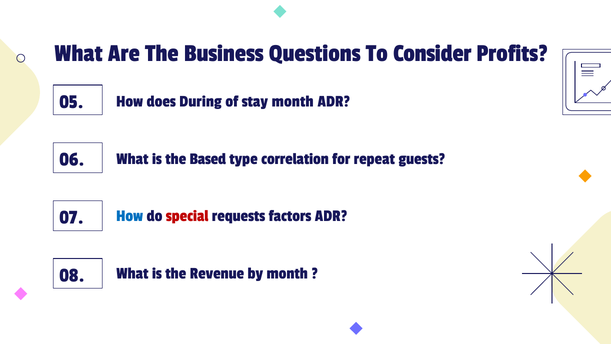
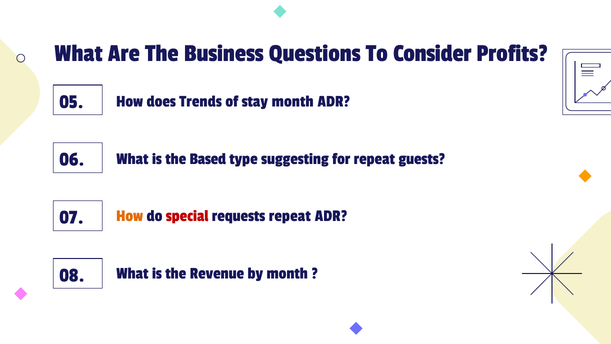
During: During -> Trends (201, 101)
correlation: correlation -> suggesting (295, 158)
How colour: blue -> orange (130, 215)
requests factors: factors -> repeat (290, 215)
